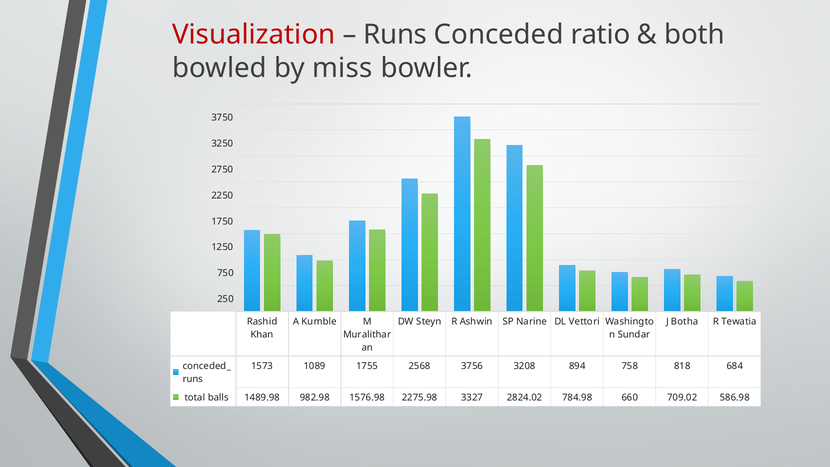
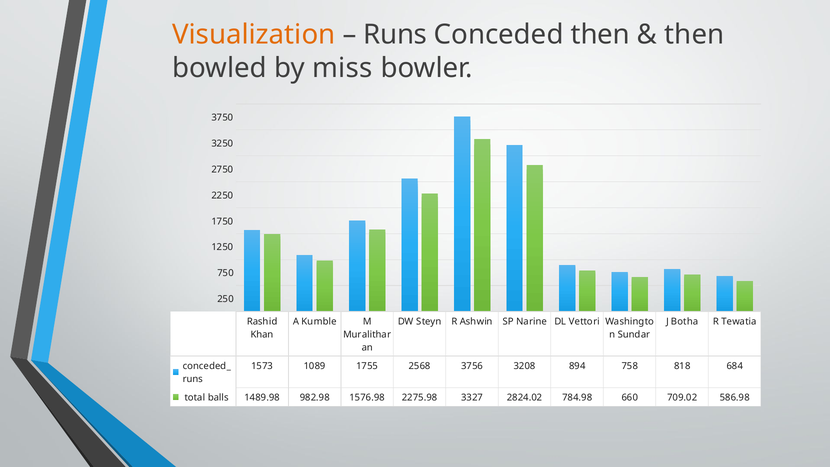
Visualization colour: red -> orange (254, 35)
Conceded ratio: ratio -> then (600, 35)
both: both -> then (694, 35)
